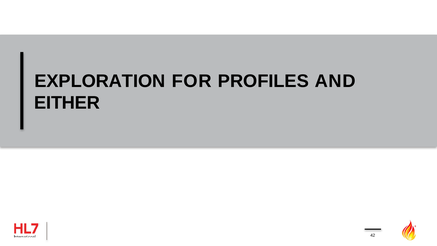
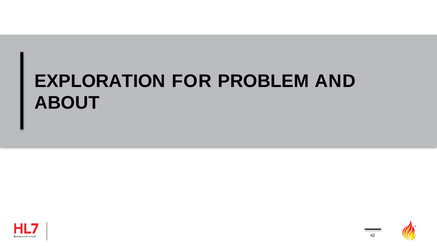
PROFILES: PROFILES -> PROBLEM (263, 81)
EITHER: EITHER -> ABOUT (67, 103)
